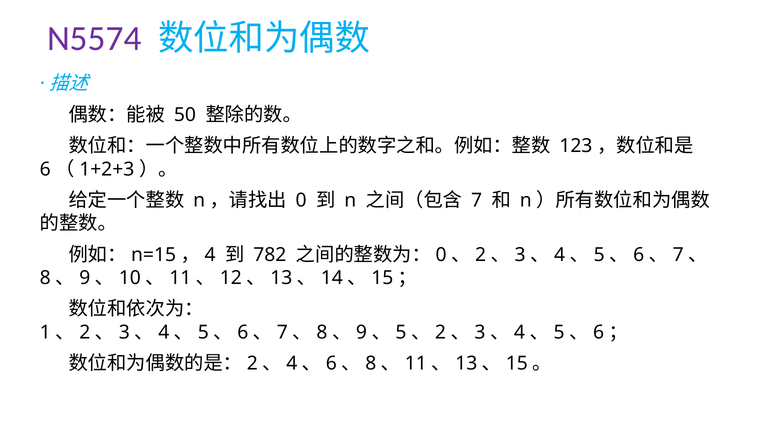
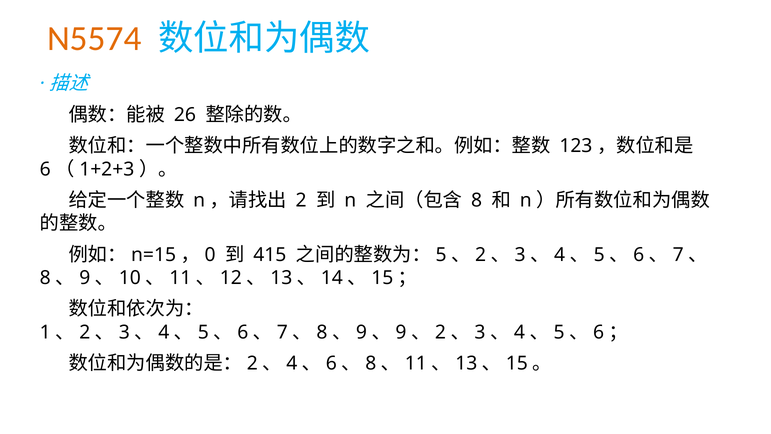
N5574 colour: purple -> orange (94, 39)
50: 50 -> 26 (185, 115)
0: 0 -> 2 (301, 200)
7: 7 -> 8 (477, 200)
4: 4 -> 0 (210, 255)
782: 782 -> 415 (270, 255)
0: 0 -> 5 (441, 255)
5: 5 -> 9 (401, 332)
